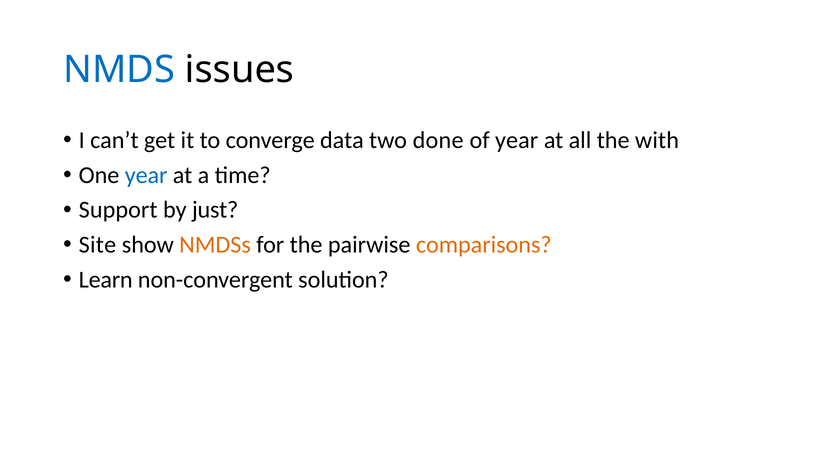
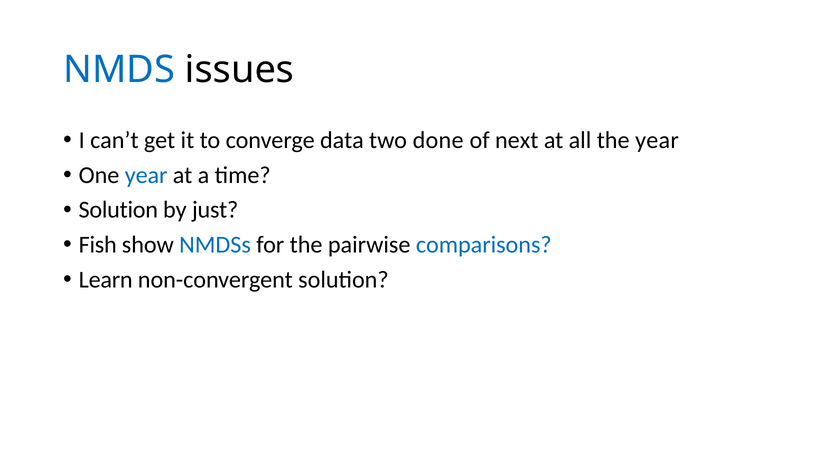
of year: year -> next (517, 140)
the with: with -> year (657, 140)
Support: Support -> Solution (118, 210)
Site: Site -> Fish (98, 244)
NMDSs colour: orange -> blue (215, 244)
comparisons colour: orange -> blue (484, 244)
